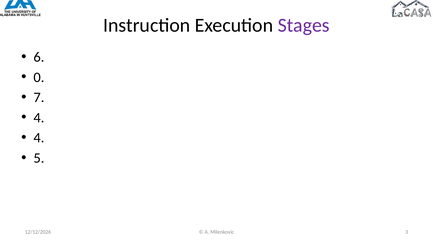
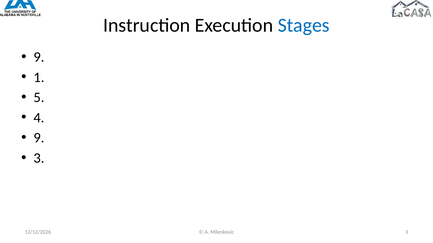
Stages colour: purple -> blue (304, 25)
6: 6 -> 9 (39, 57)
0: 0 -> 1 (39, 78)
7: 7 -> 5 (39, 98)
4: 4 -> 9 (39, 138)
5: 5 -> 3 (39, 158)
